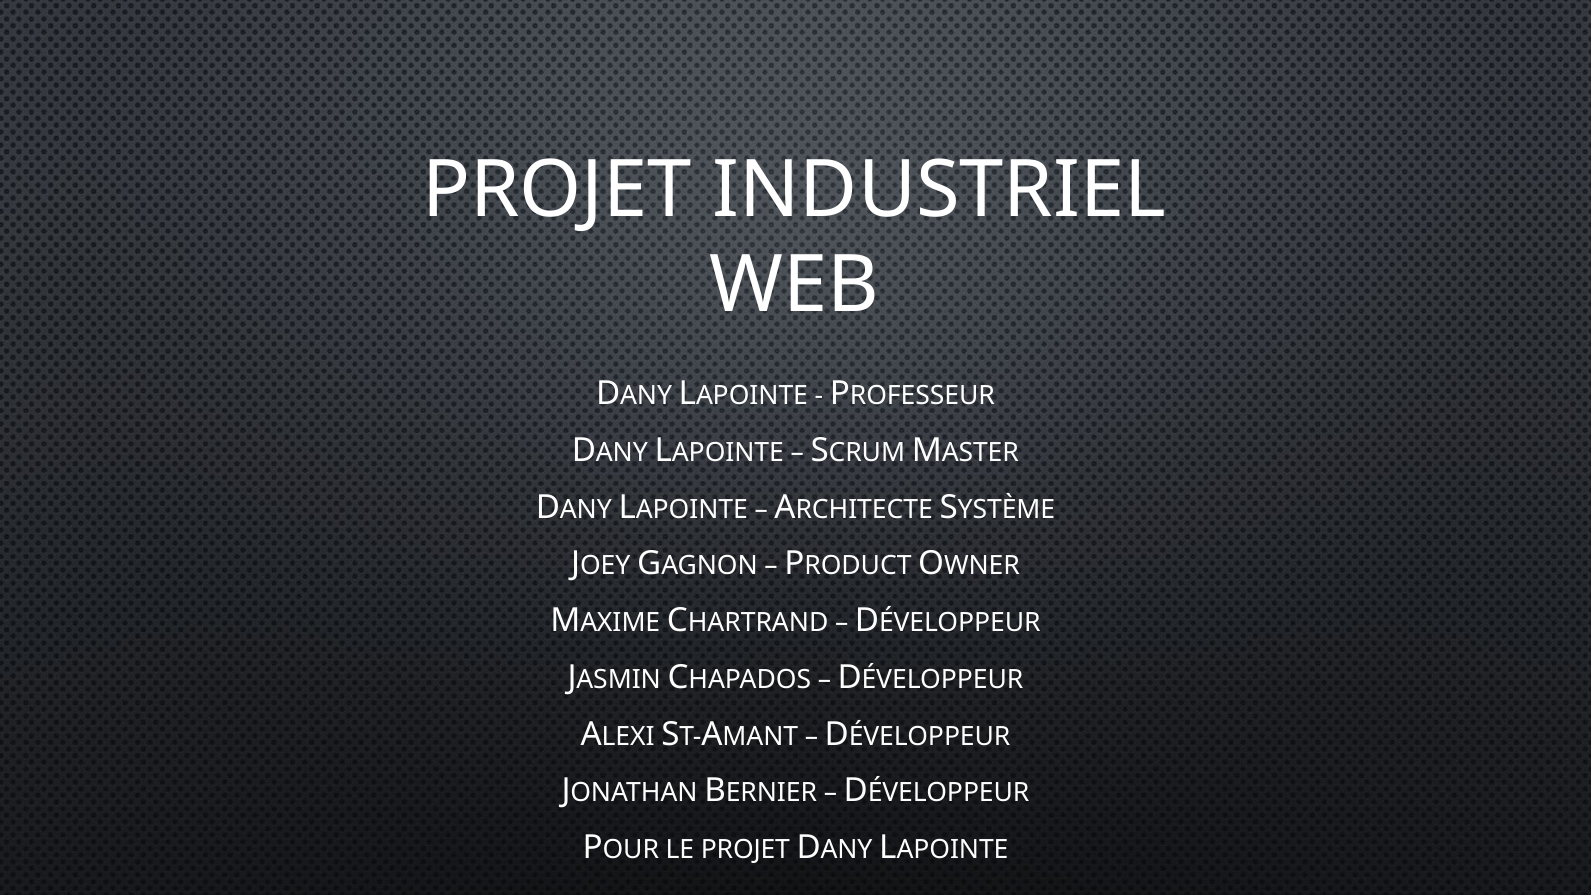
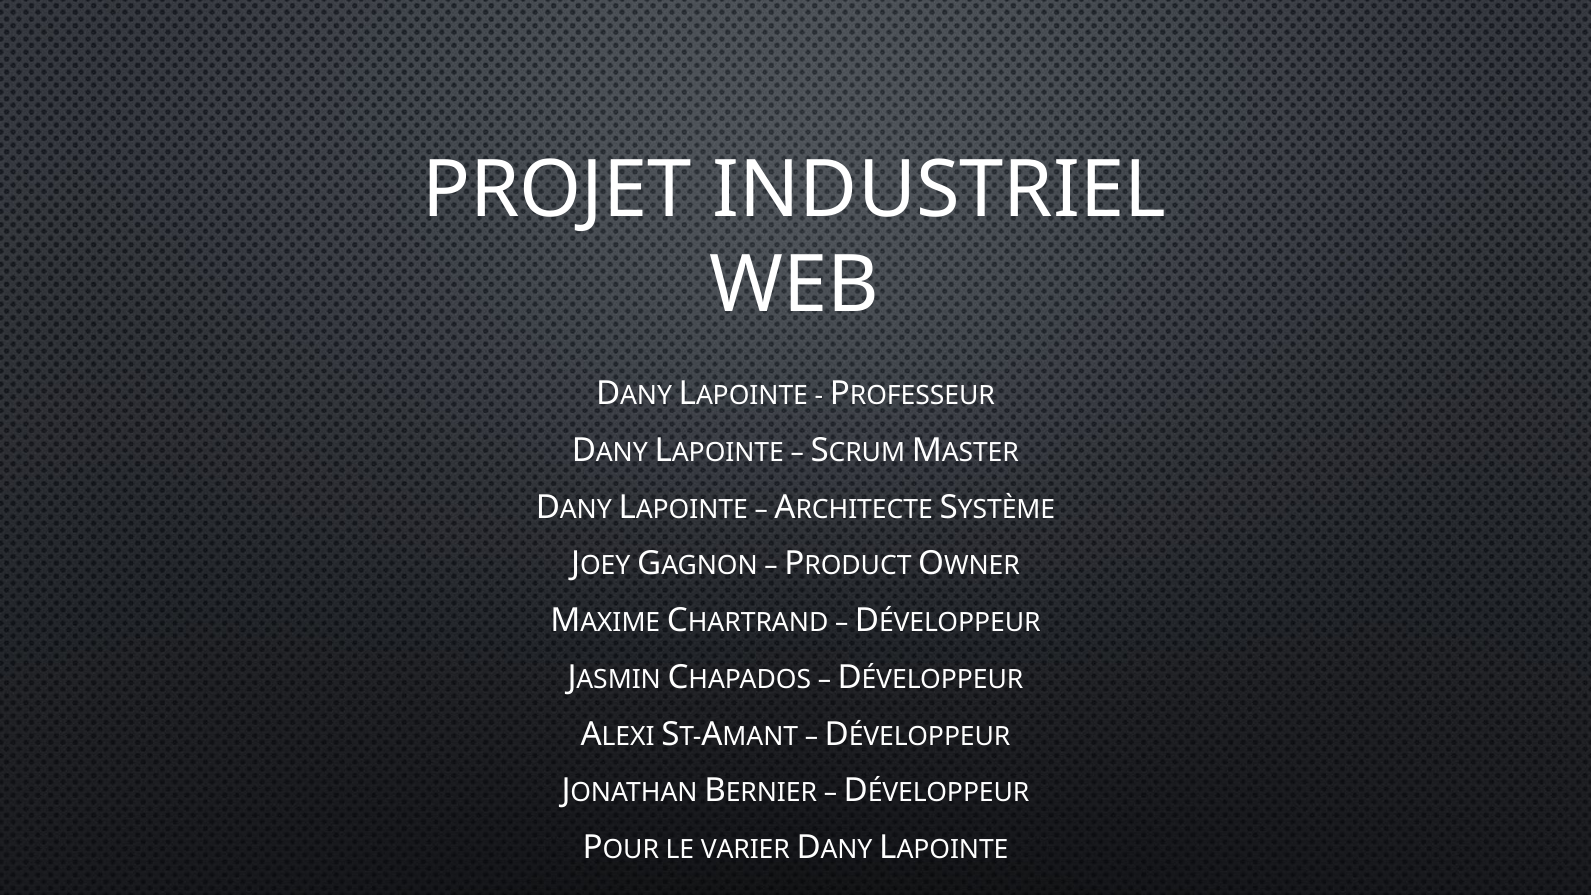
LE PROJET: PROJET -> VARIER (745, 850)
